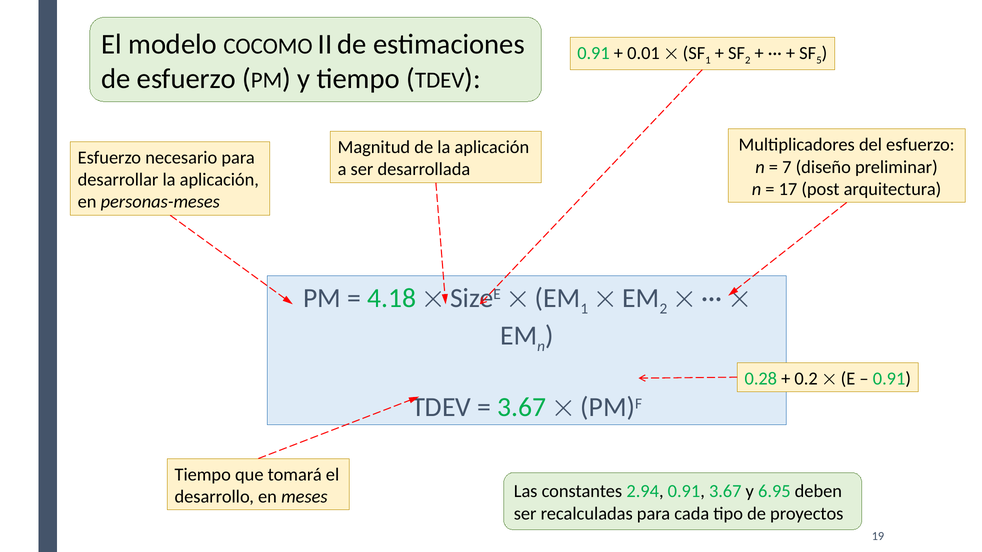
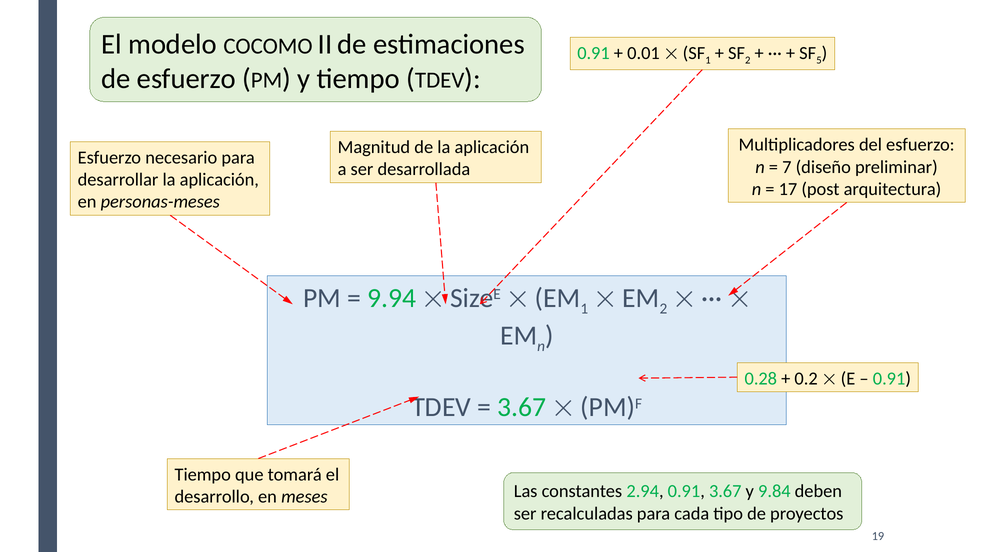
4.18: 4.18 -> 9.94 (392, 298)
6.95: 6.95 -> 9.84 (774, 492)
